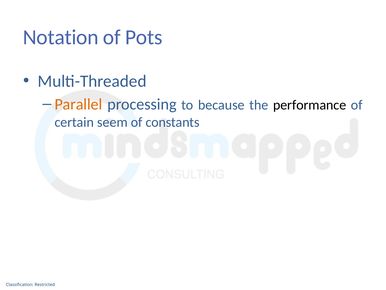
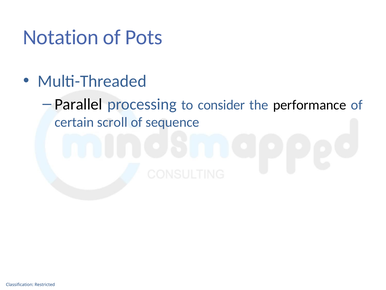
Parallel colour: orange -> black (78, 104)
because: because -> consider (221, 105)
seem: seem -> scroll (112, 122)
constants: constants -> sequence (173, 122)
